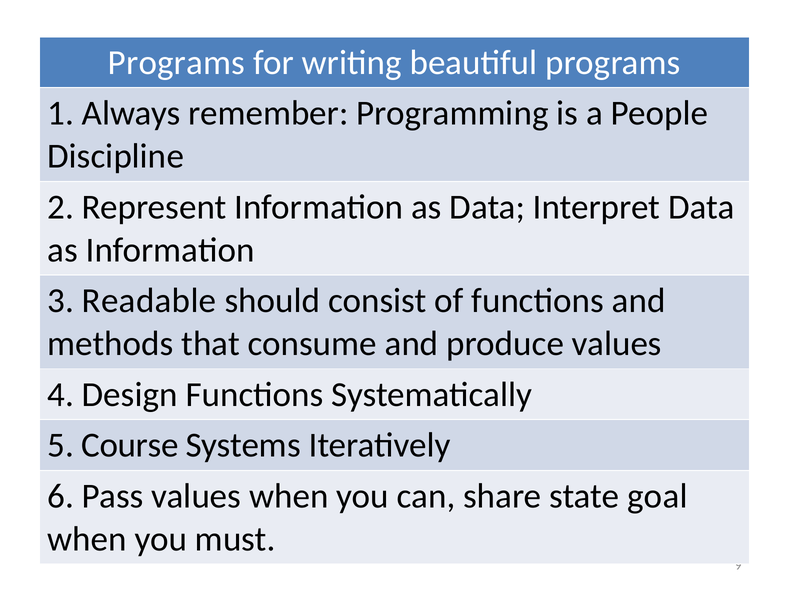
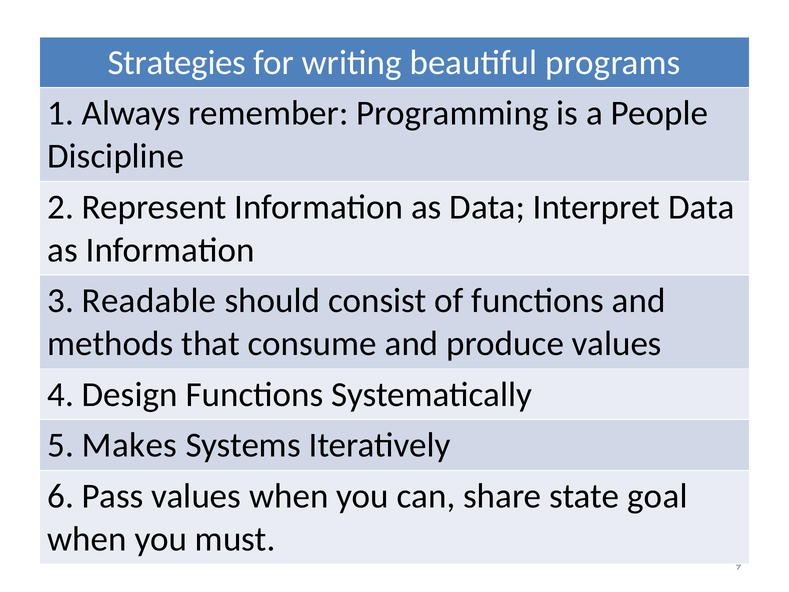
Programs: Programs -> Strategies (177, 63)
Course: Course -> Makes (130, 445)
